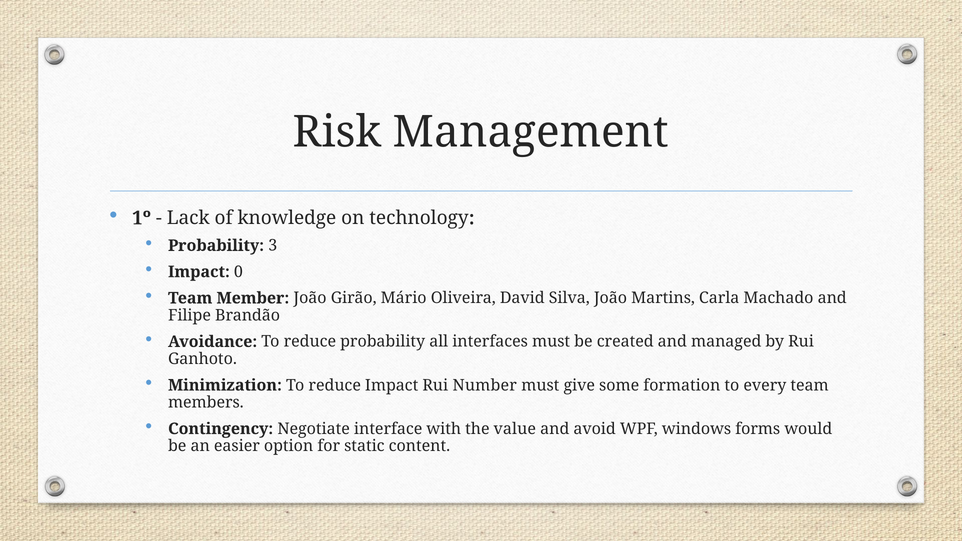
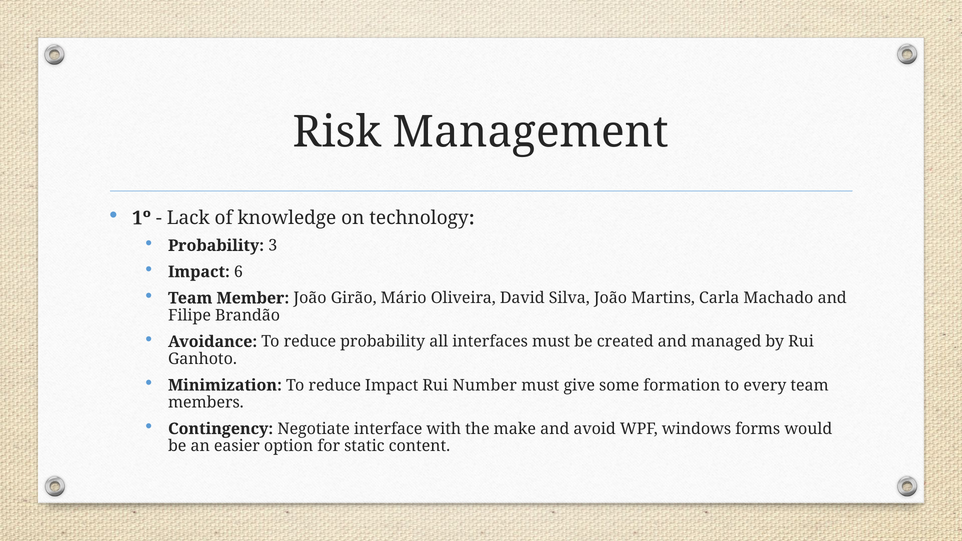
0: 0 -> 6 (238, 272)
value: value -> make (515, 429)
